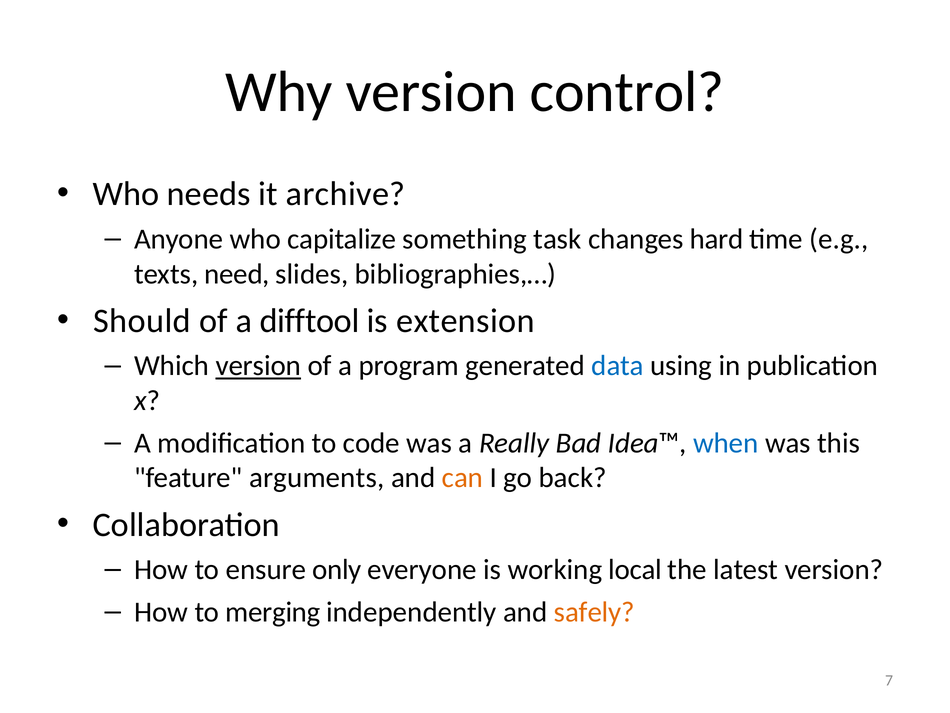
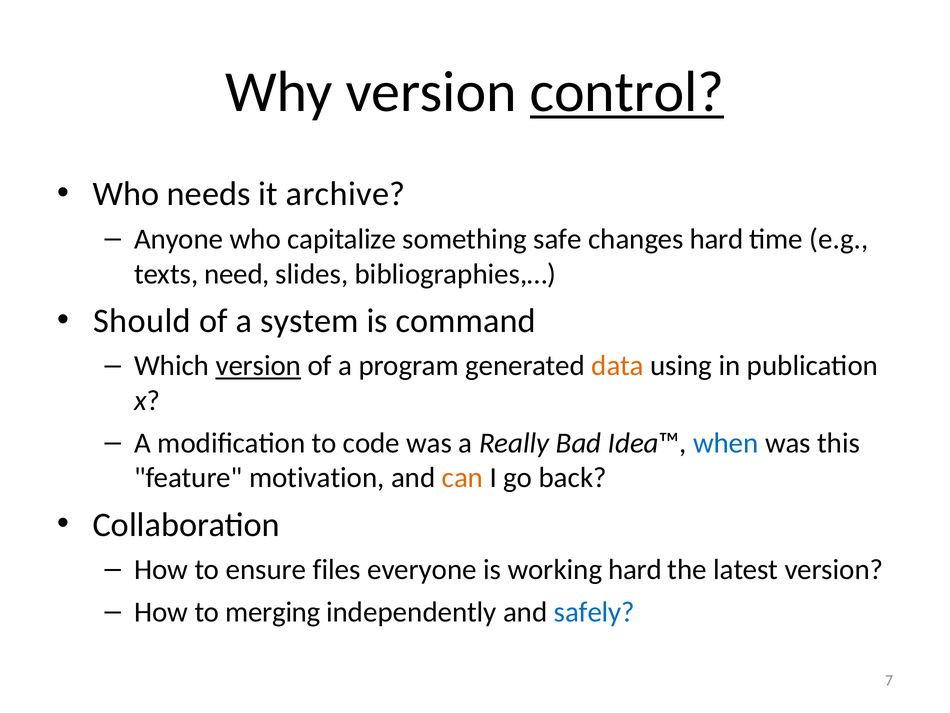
control underline: none -> present (627, 92)
task: task -> safe (557, 239)
difftool: difftool -> system (309, 321)
extension: extension -> command (466, 321)
data colour: blue -> orange (618, 366)
arguments: arguments -> motivation (317, 478)
only: only -> files (337, 569)
working local: local -> hard (635, 569)
safely colour: orange -> blue (594, 612)
